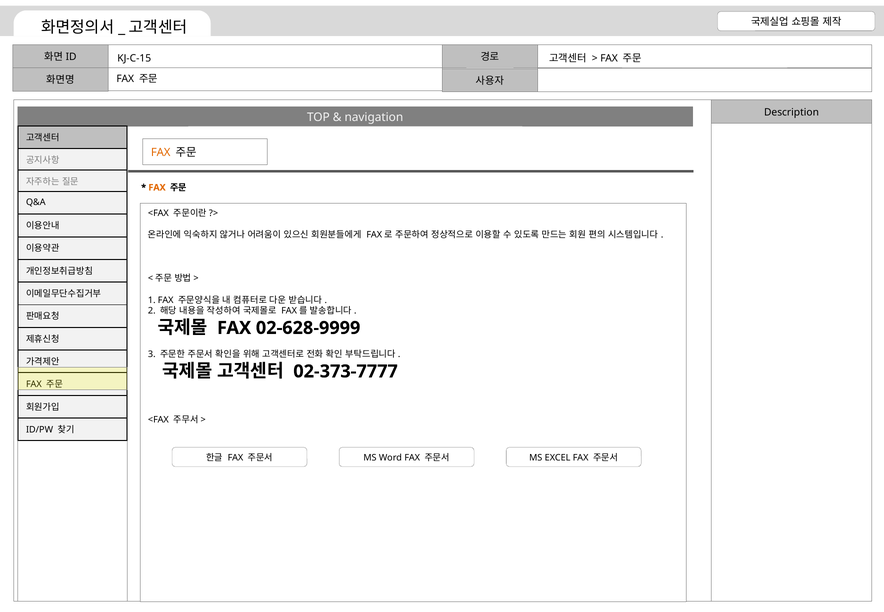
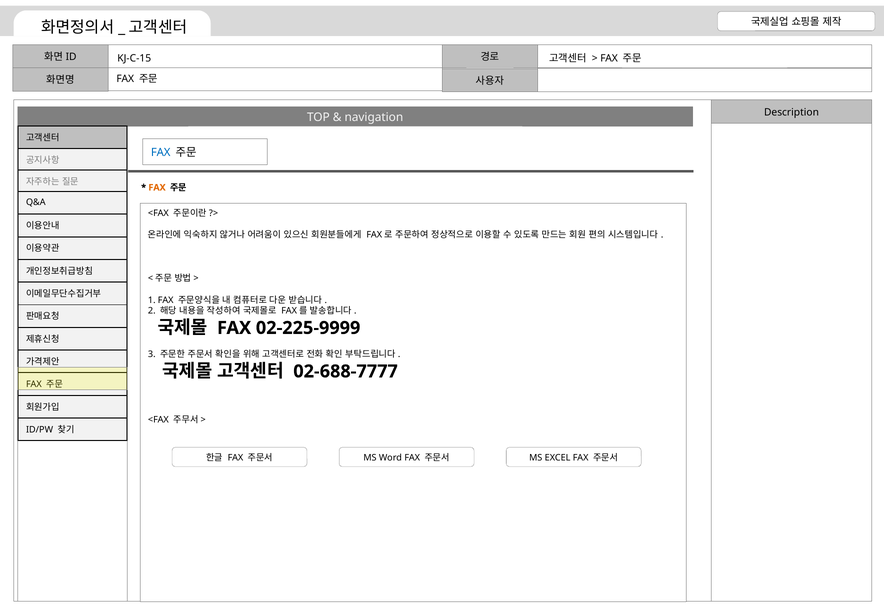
FAX colour: orange -> blue (161, 153)
02-628-9999: 02-628-9999 -> 02-225-9999 (308, 328)
02-373-7777: 02-373-7777 -> 02-688-7777 (346, 371)
